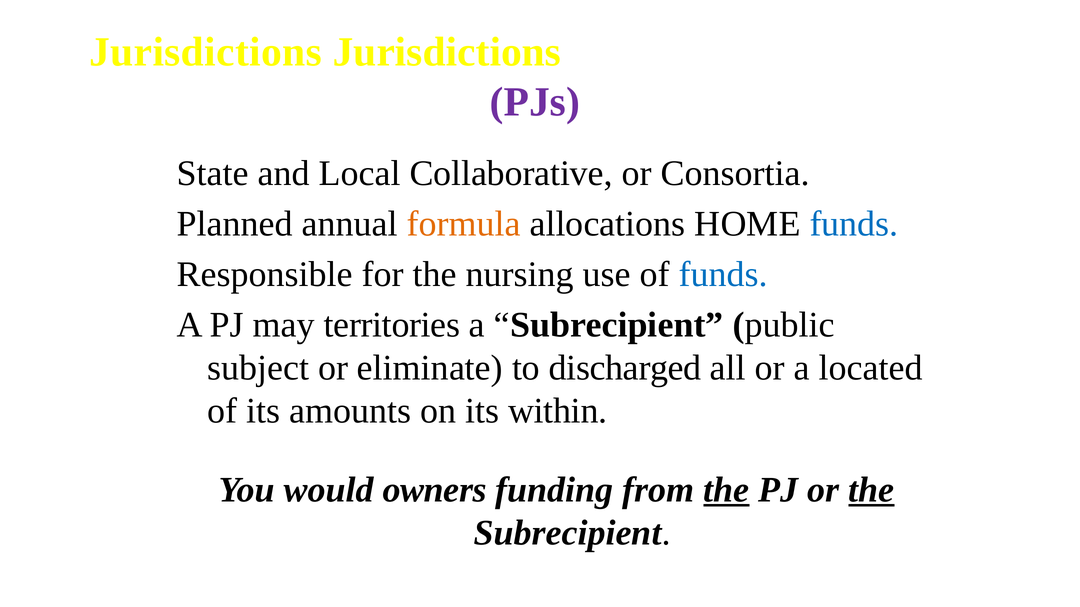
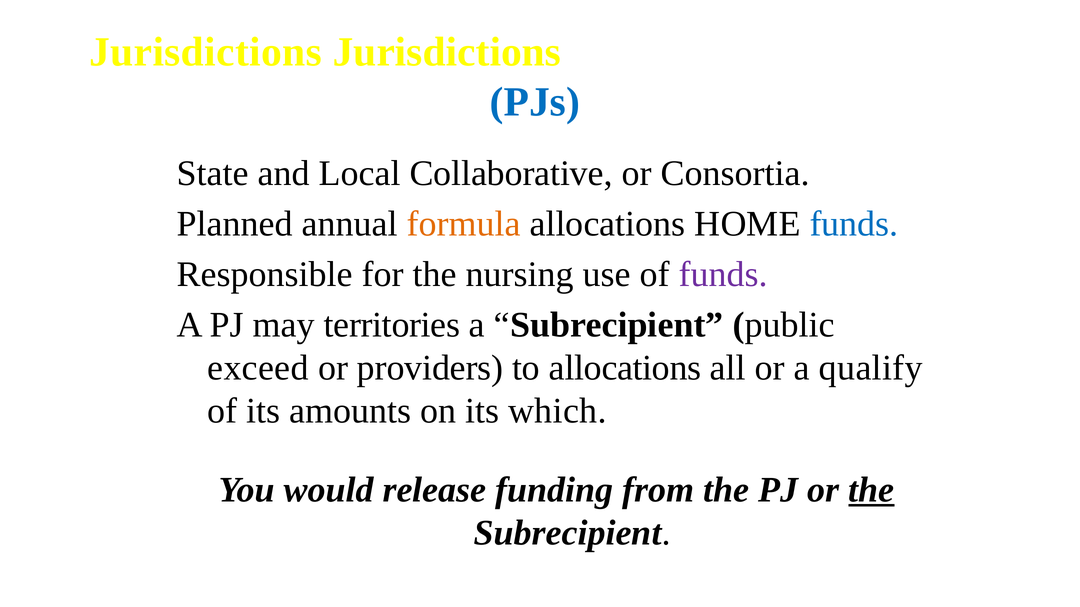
PJs colour: purple -> blue (535, 102)
funds colour: blue -> purple (723, 274)
subject: subject -> exceed (258, 368)
eliminate: eliminate -> providers (430, 368)
to discharged: discharged -> allocations (625, 368)
located: located -> qualify (871, 368)
within: within -> which (557, 411)
owners: owners -> release (434, 490)
the underline: present -> none (726, 490)
